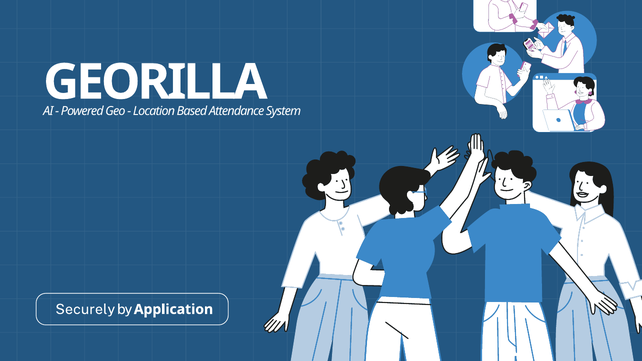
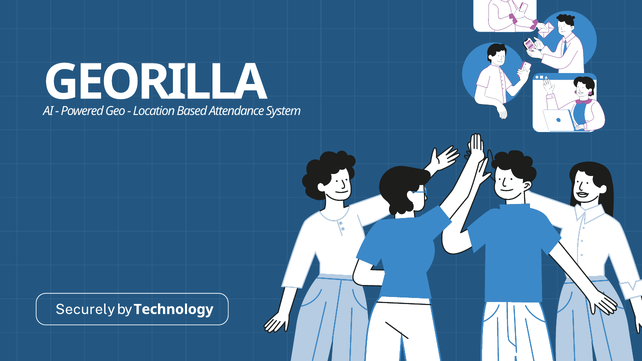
Application: Application -> Technology (174, 309)
